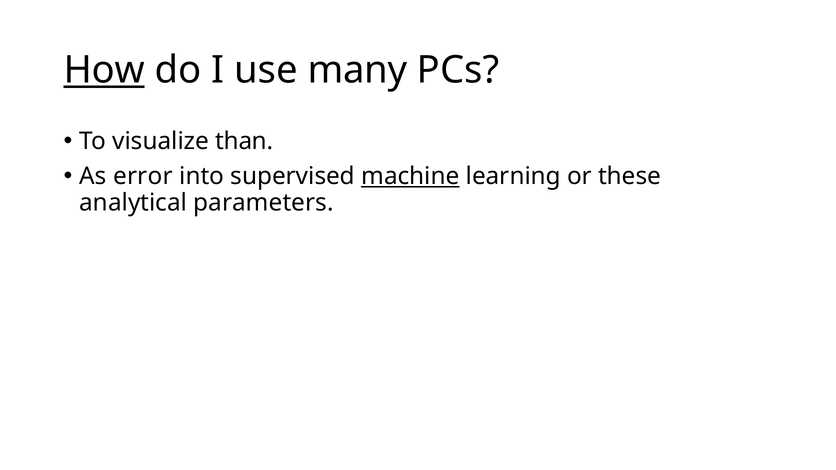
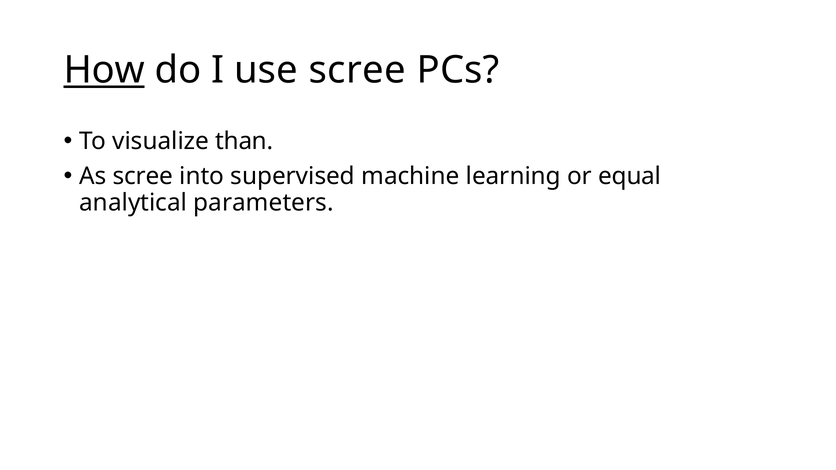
use many: many -> scree (357, 70)
As error: error -> scree (143, 176)
machine underline: present -> none (410, 176)
these: these -> equal (630, 176)
